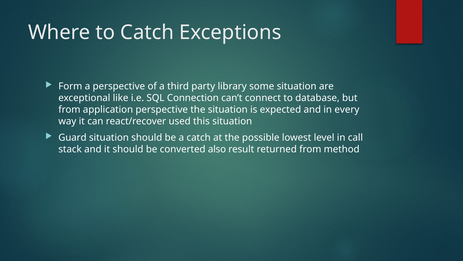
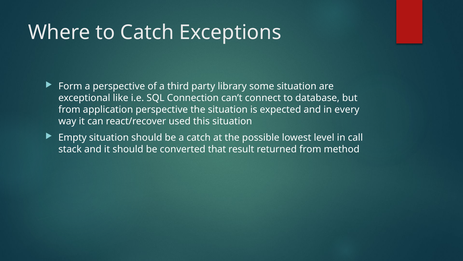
Guard: Guard -> Empty (72, 137)
also: also -> that (217, 149)
